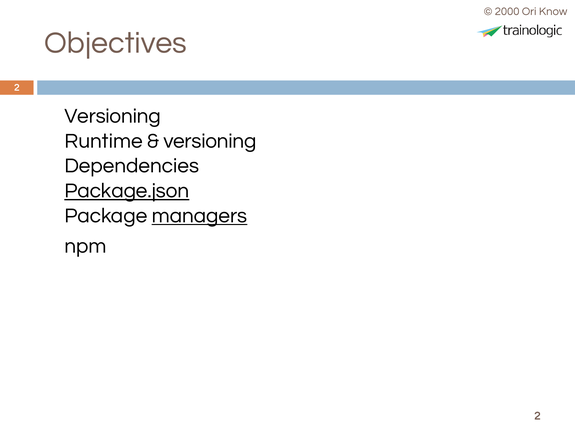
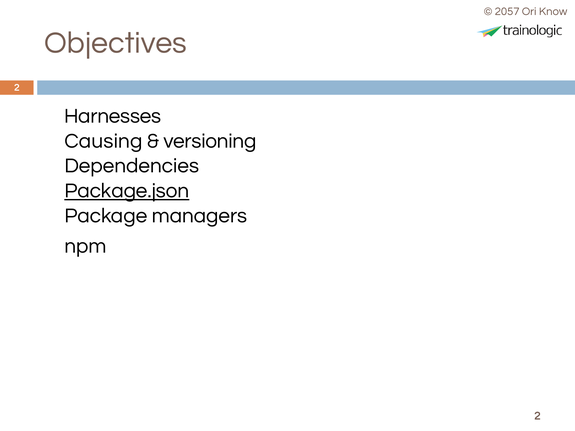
2000: 2000 -> 2057 (507, 12)
Versioning: Versioning -> Harnesses (113, 116)
Runtime: Runtime -> Causing (103, 141)
managers underline: present -> none (200, 216)
